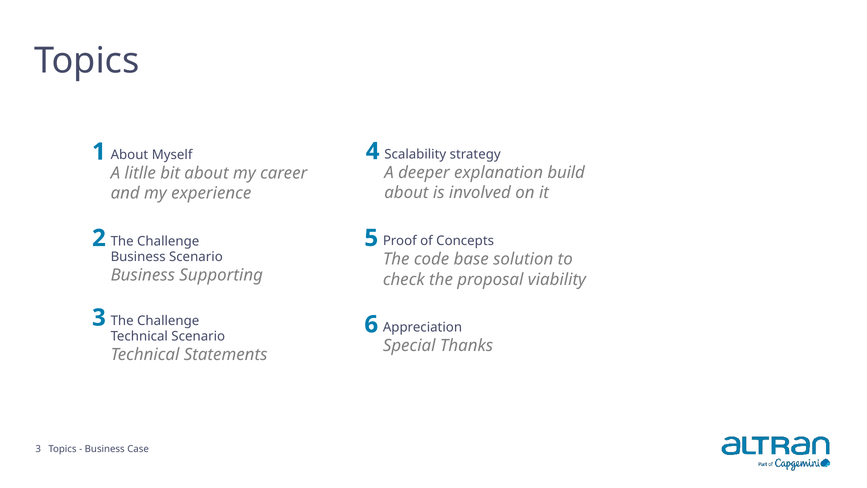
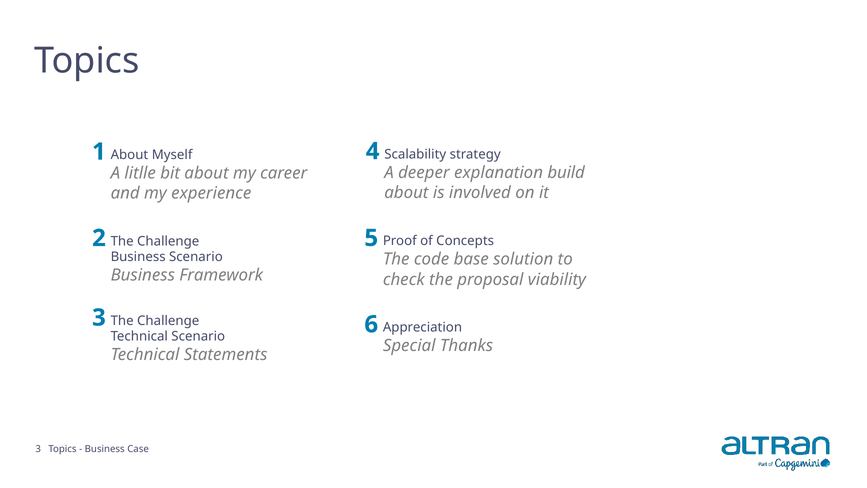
Supporting: Supporting -> Framework (221, 275)
